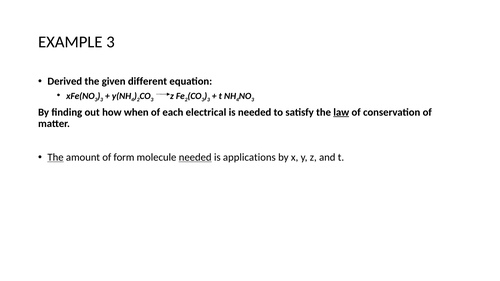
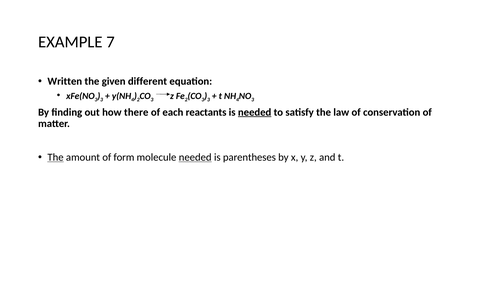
EXAMPLE 3: 3 -> 7 (111, 42)
Derived: Derived -> Written (65, 81)
when: when -> there (136, 112)
electrical: electrical -> reactants (206, 112)
needed underline: none -> present (255, 112)
law underline: present -> none (341, 112)
applications: applications -> parentheses (249, 157)
